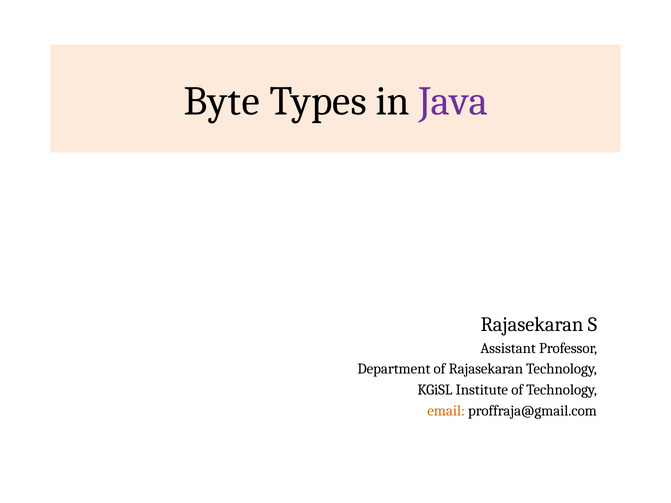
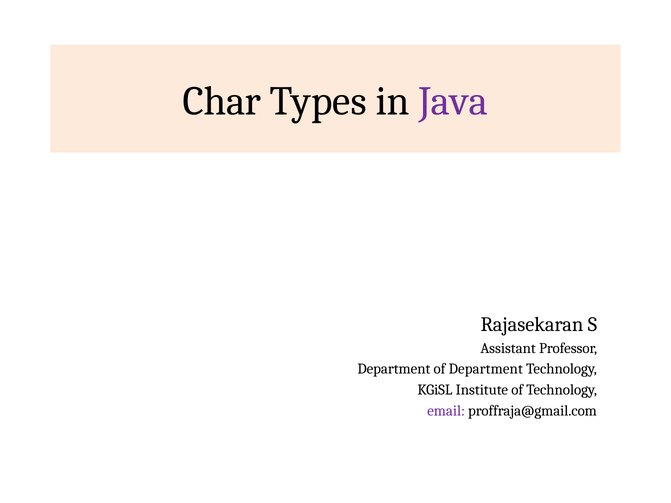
Byte: Byte -> Char (222, 102)
of Rajasekaran: Rajasekaran -> Department (486, 369)
email colour: orange -> purple (446, 411)
